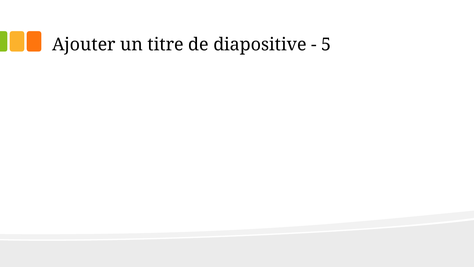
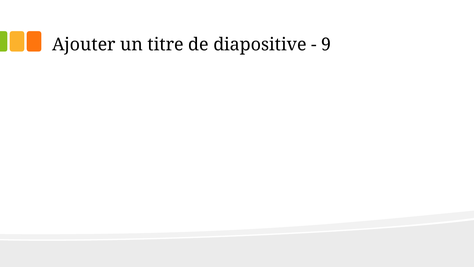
5: 5 -> 9 (326, 44)
